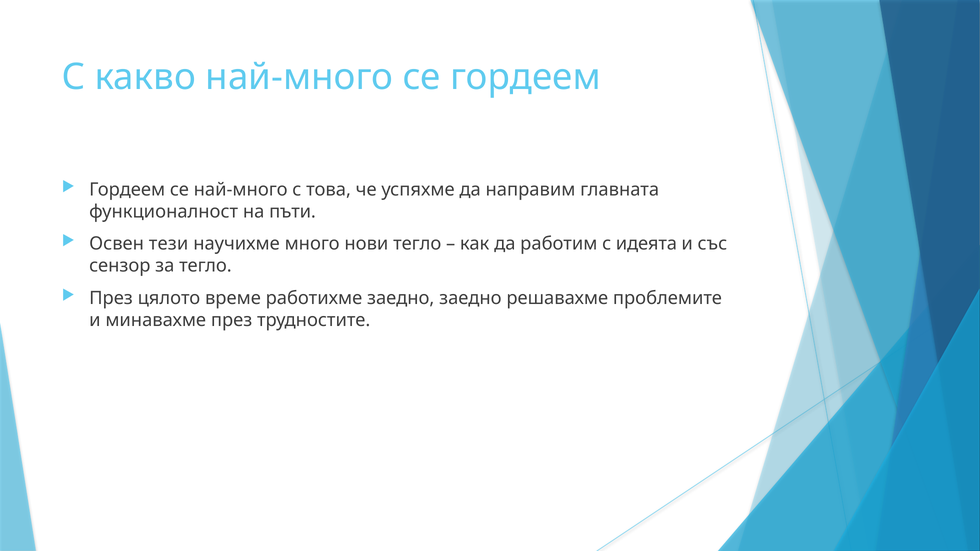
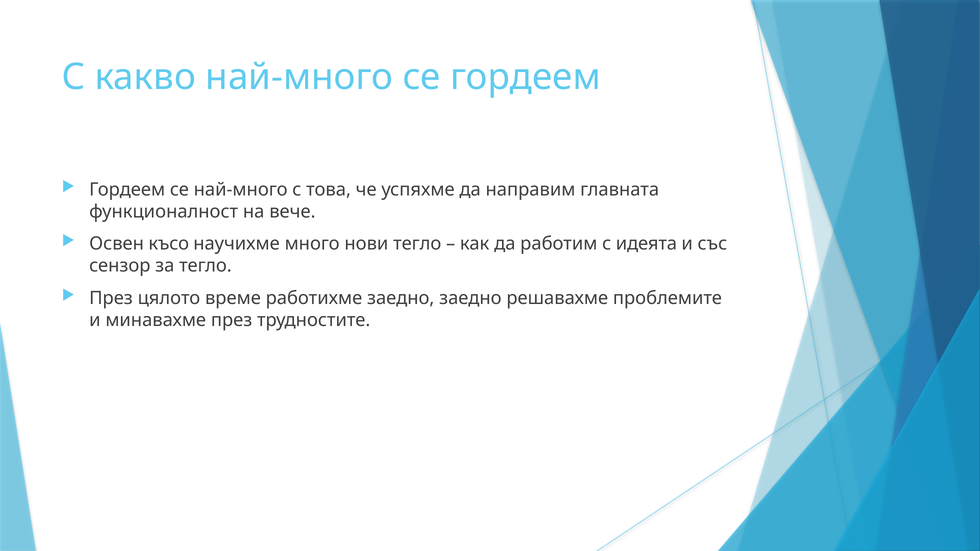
пъти: пъти -> вече (292, 212)
тези: тези -> късо (169, 244)
